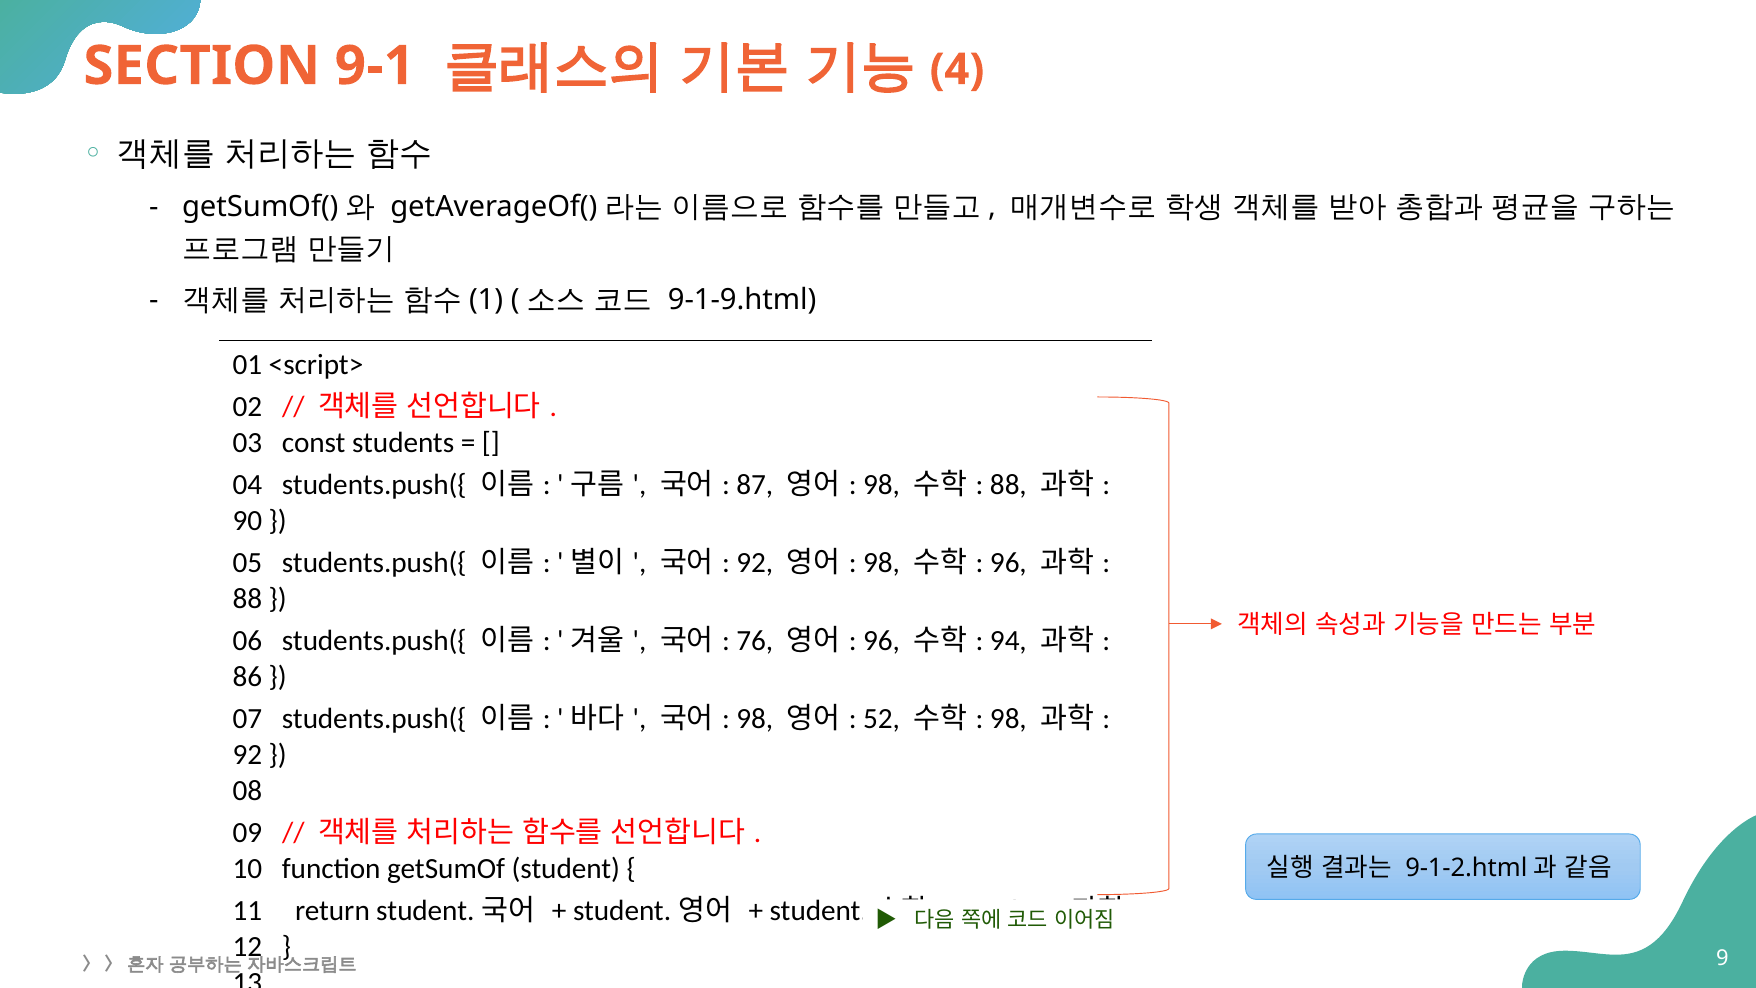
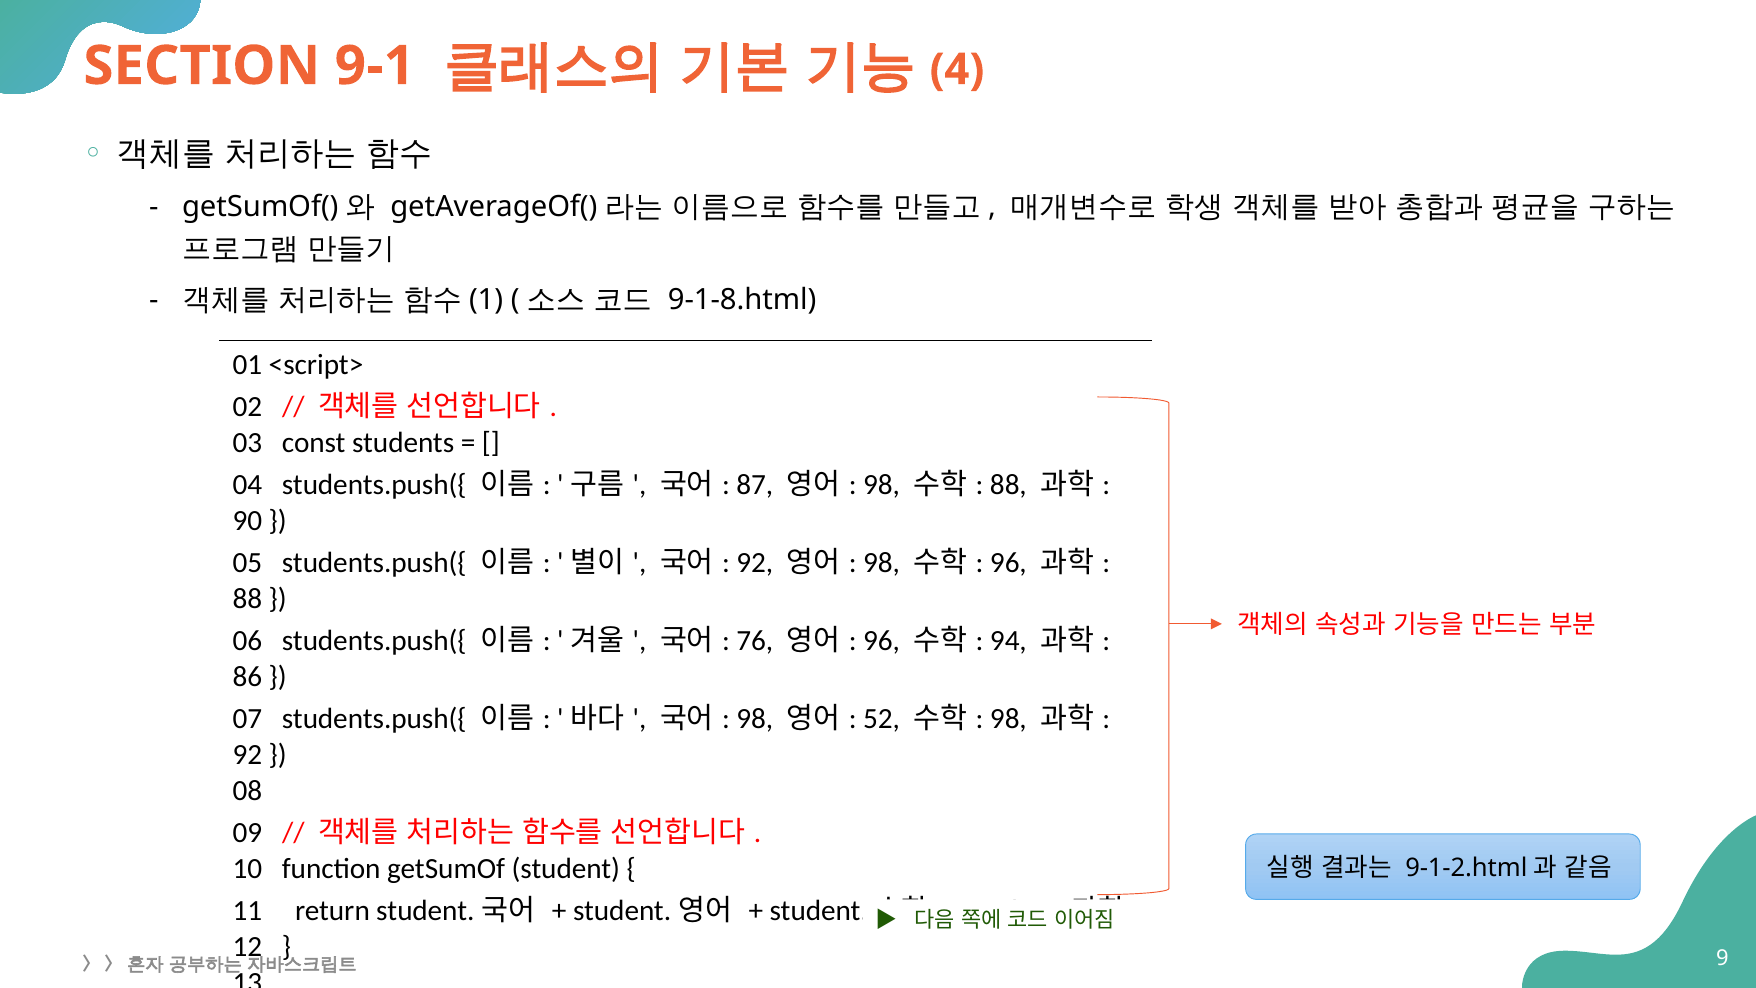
9-1-9.html: 9-1-9.html -> 9-1-8.html (742, 300)
